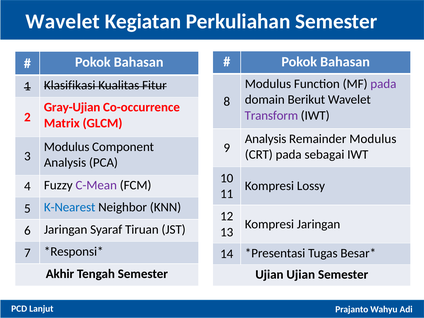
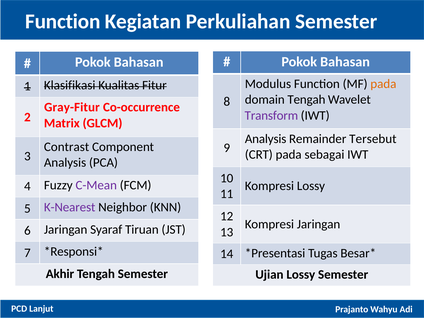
Wavelet: Wavelet -> Function (63, 22)
pada colour: purple -> orange (383, 84)
domain Berikut: Berikut -> Tengah (306, 100)
Gray-Ujian: Gray-Ujian -> Gray-Fitur (72, 107)
Remainder Modulus: Modulus -> Tersebut (373, 139)
Modulus: Modulus -> Contrast (67, 147)
K-Nearest colour: blue -> purple (70, 207)
Ujian Ujian: Ujian -> Lossy (301, 275)
